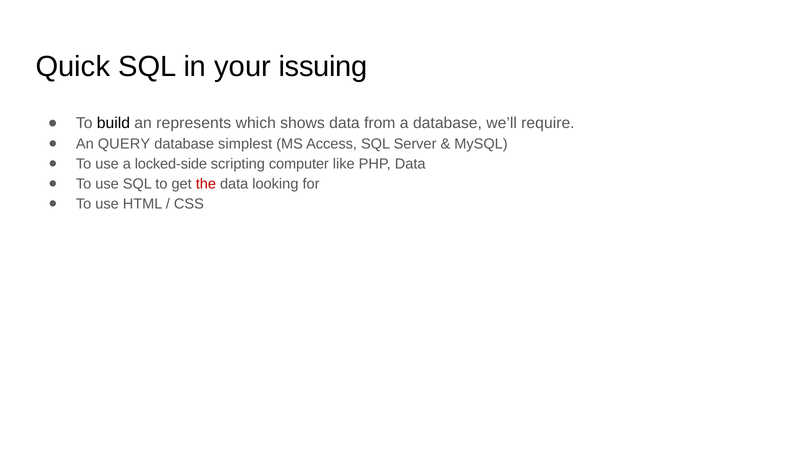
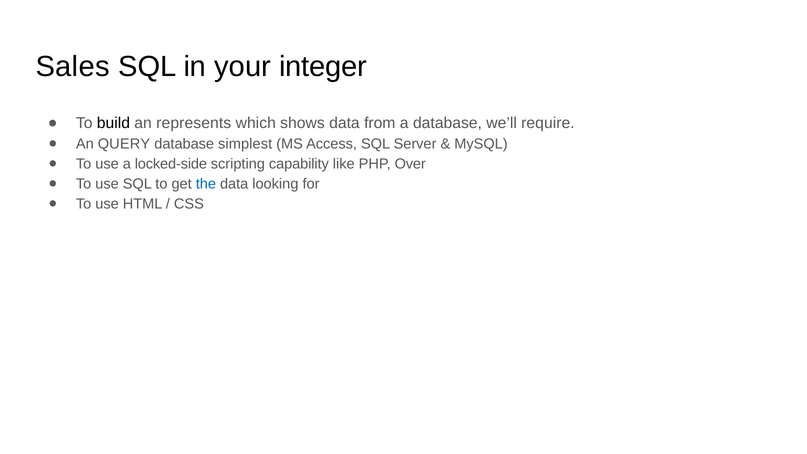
Quick: Quick -> Sales (73, 67)
issuing: issuing -> integer (323, 67)
computer: computer -> capability (299, 164)
PHP Data: Data -> Over (410, 164)
the colour: red -> blue (206, 184)
